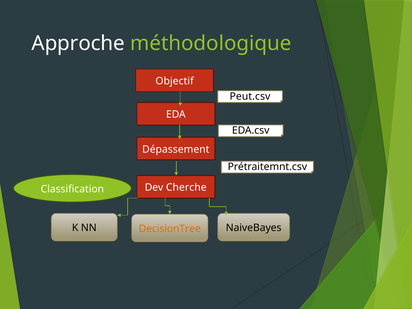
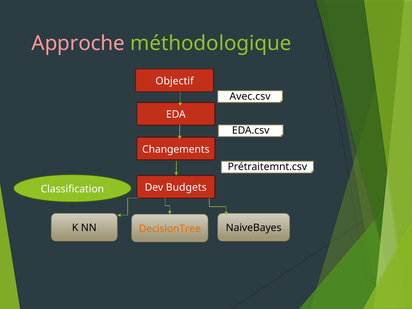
Approche colour: white -> pink (78, 43)
Peut.csv: Peut.csv -> Avec.csv (250, 96)
Dépassement: Dépassement -> Changements (176, 149)
Cherche: Cherche -> Budgets (186, 188)
